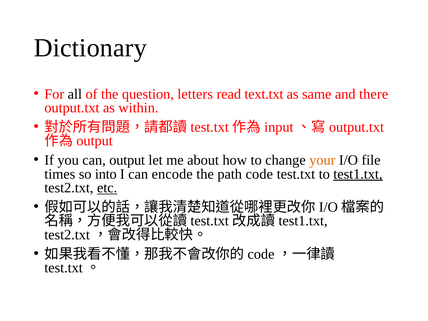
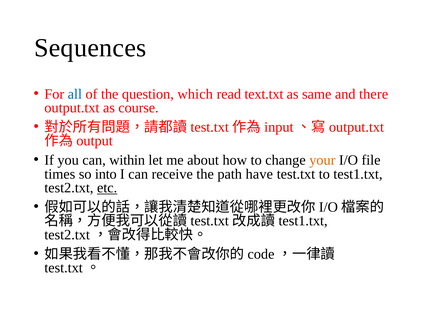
Dictionary: Dictionary -> Sequences (90, 48)
all colour: black -> blue (75, 94)
letters: letters -> which (195, 94)
within: within -> course (139, 108)
output: output -> within (127, 160)
encode: encode -> receive (172, 174)
code: code -> have (259, 174)
test1.txt underline: present -> none (358, 174)
